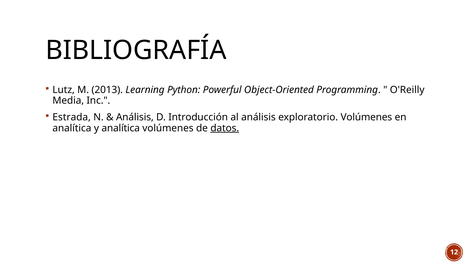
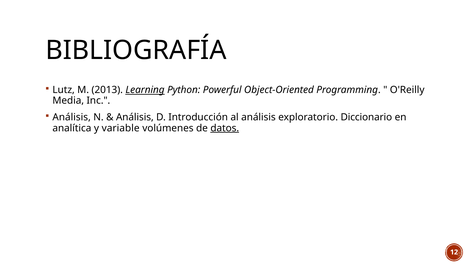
Learning underline: none -> present (145, 90)
Estrada: Estrada -> Análisis (72, 117)
exploratorio Volúmenes: Volúmenes -> Diccionario (366, 117)
y analítica: analítica -> variable (121, 128)
